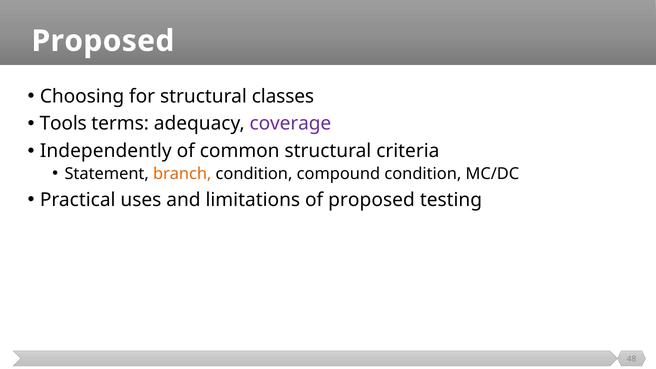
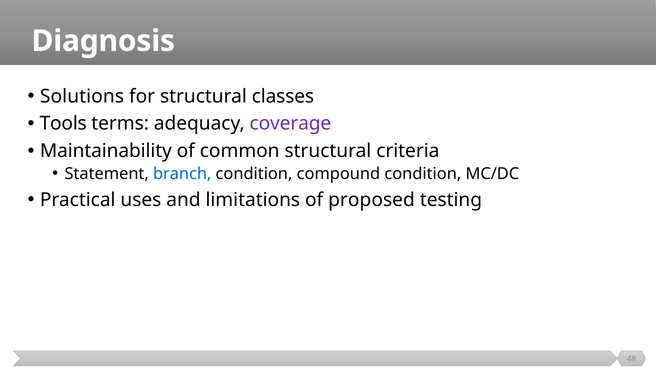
Proposed: Proposed -> Diagnosis (103, 41)
Choosing: Choosing -> Solutions (82, 96)
Independently: Independently -> Maintainability (106, 151)
branch colour: orange -> blue (182, 174)
